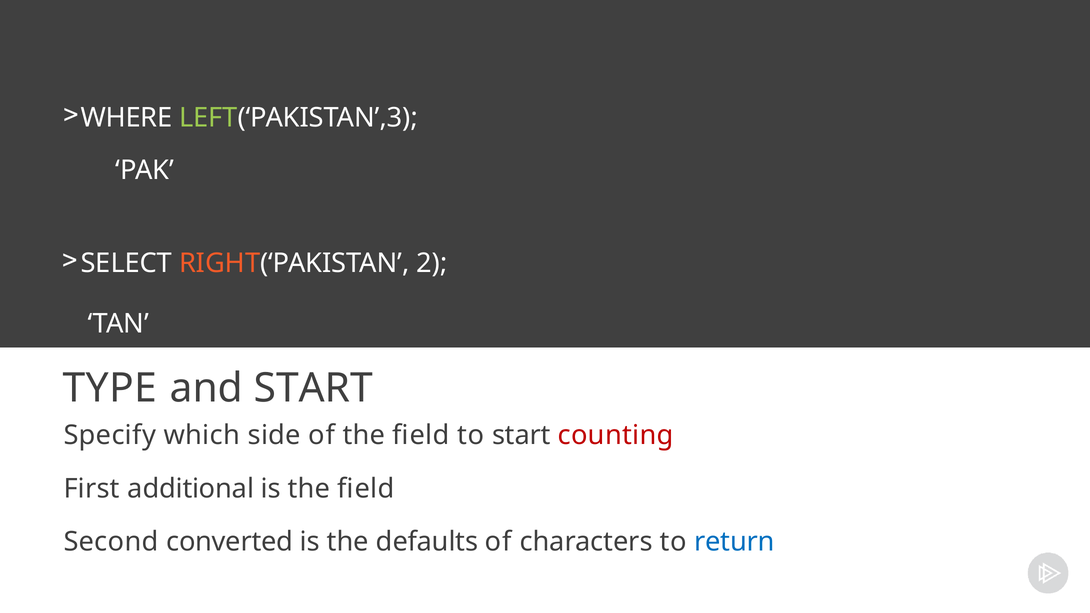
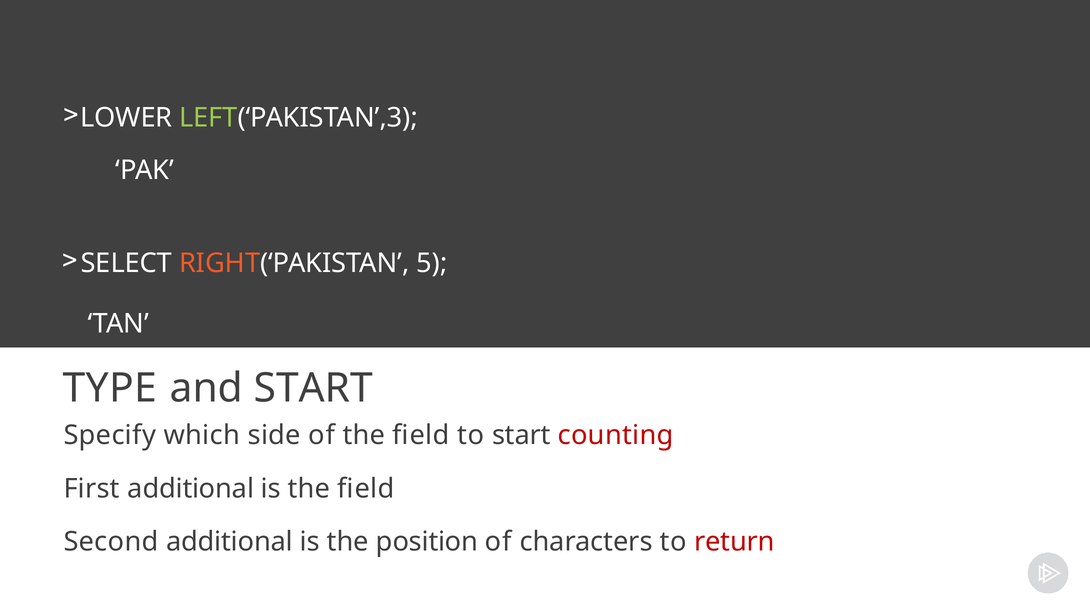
WHERE: WHERE -> LOWER (126, 118)
2: 2 -> 5 (432, 264)
Second converted: converted -> additional (230, 542)
defaults: defaults -> position (427, 542)
return colour: blue -> red (734, 542)
